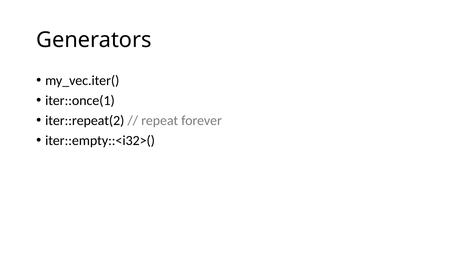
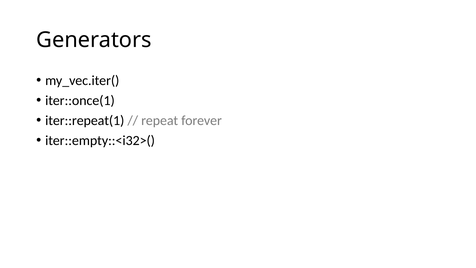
iter::repeat(2: iter::repeat(2 -> iter::repeat(1 (85, 120)
